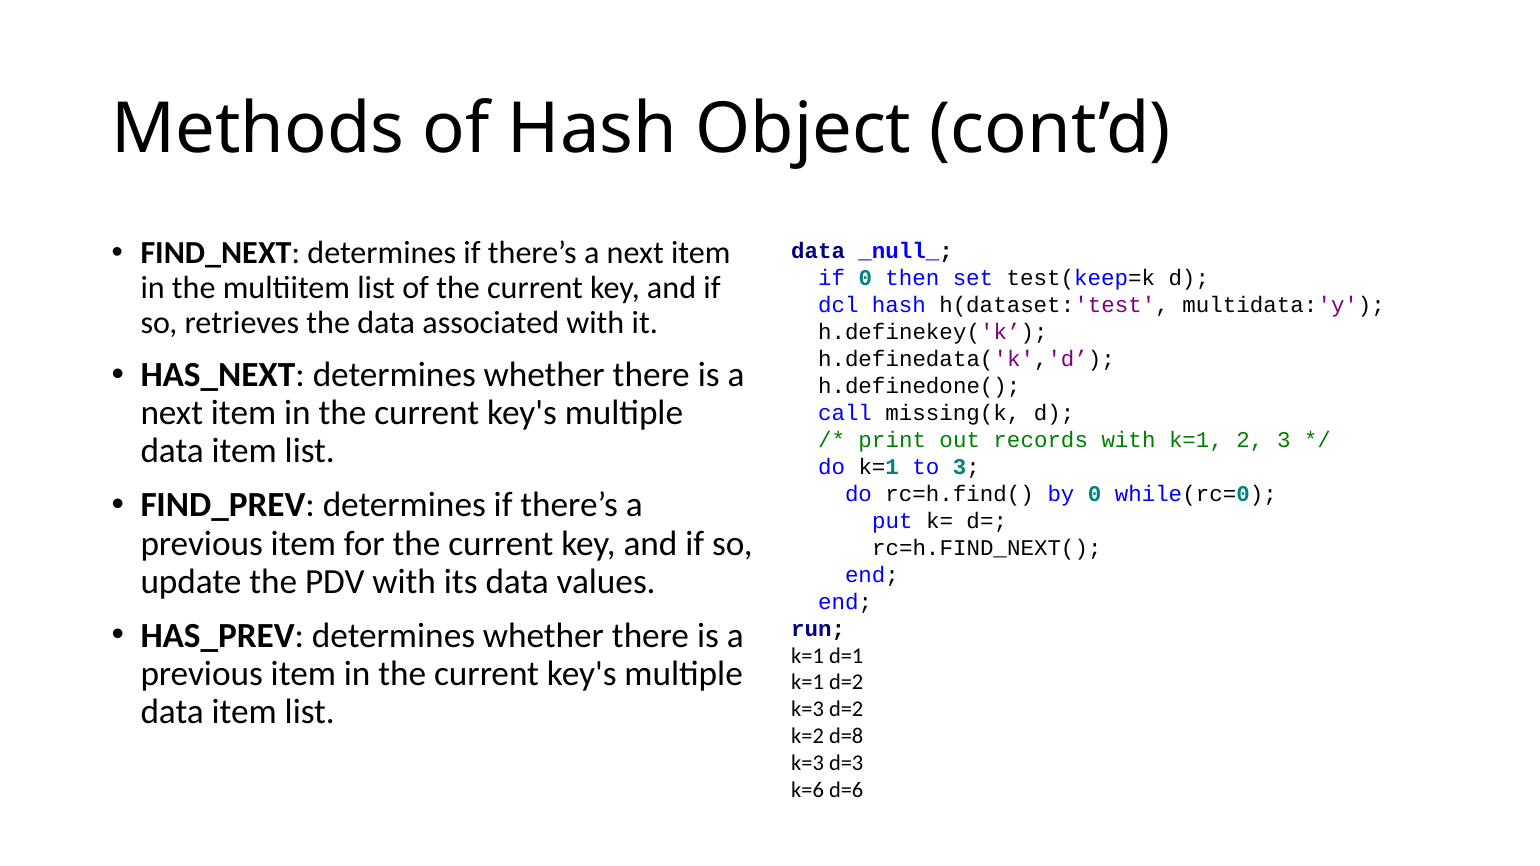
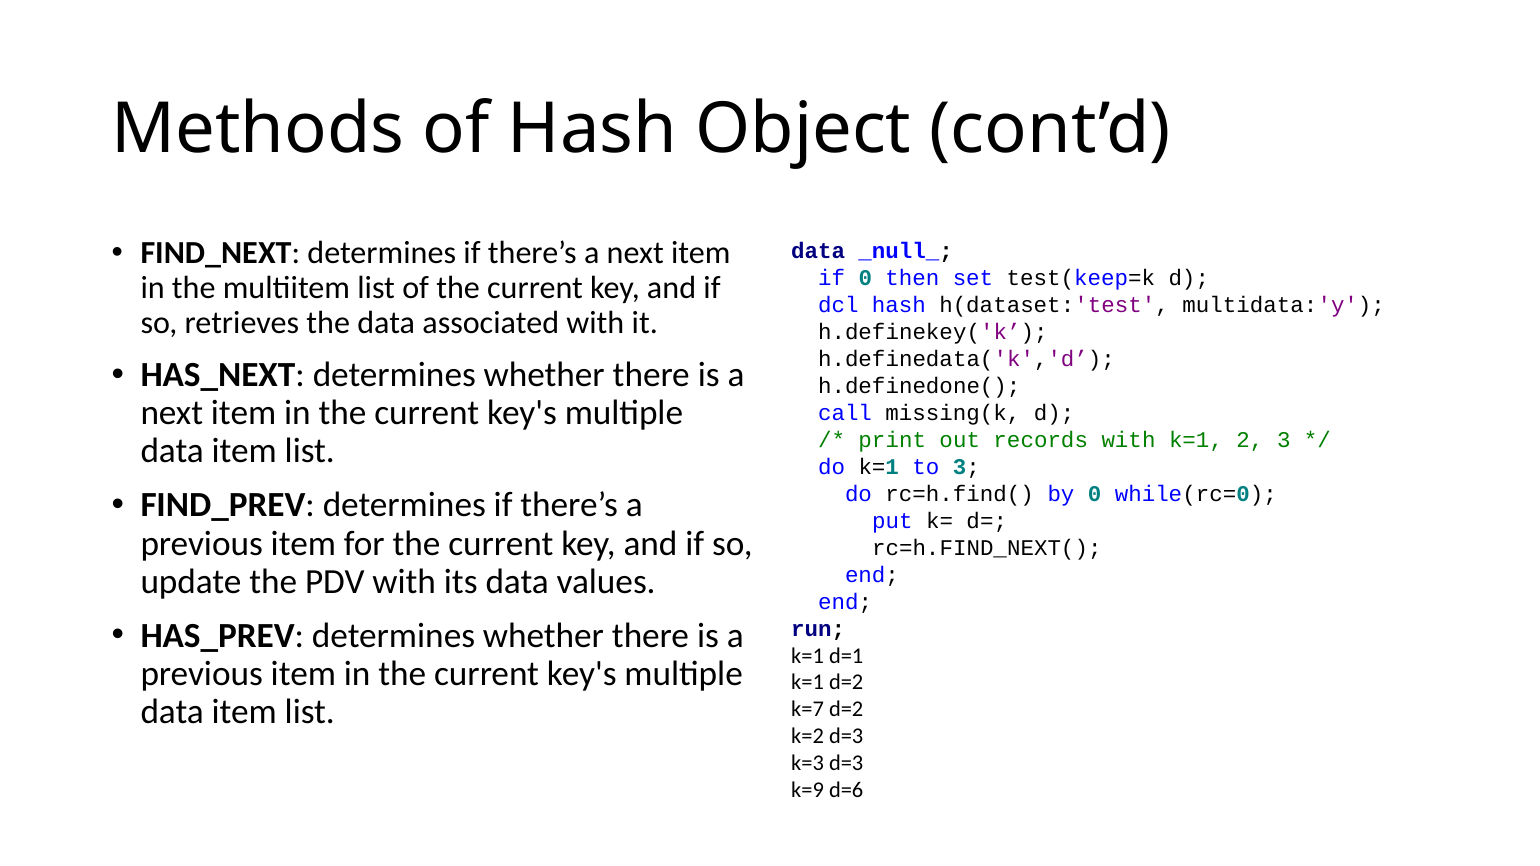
k=3: k=3 -> k=7 (807, 710)
k=2 d=8: d=8 -> d=3 (846, 737)
k=6: k=6 -> k=9 (807, 791)
